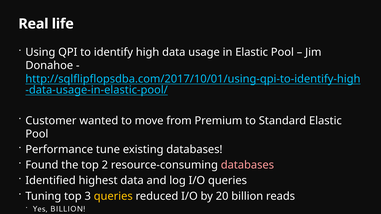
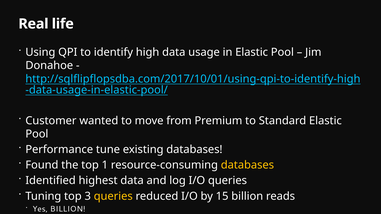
2: 2 -> 1 (105, 165)
databases colour: pink -> yellow (247, 165)
20: 20 -> 15 (222, 196)
